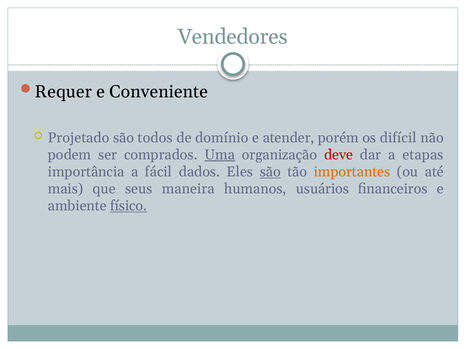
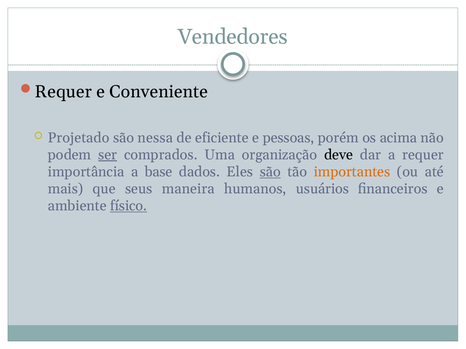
todos: todos -> nessa (155, 138)
domínio: domínio -> eficiente (222, 138)
atender: atender -> pessoas (288, 138)
difícil: difícil -> acima (398, 138)
ser underline: none -> present (108, 155)
Uma underline: present -> none (220, 155)
deve colour: red -> black (339, 155)
a etapas: etapas -> requer (423, 155)
fácil: fácil -> base (159, 172)
